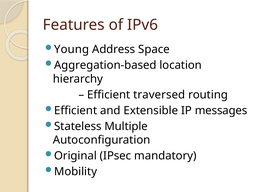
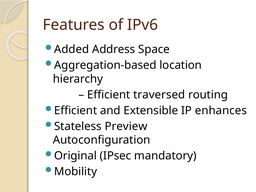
Young: Young -> Added (72, 49)
messages: messages -> enhances (221, 110)
Multiple: Multiple -> Preview (126, 126)
